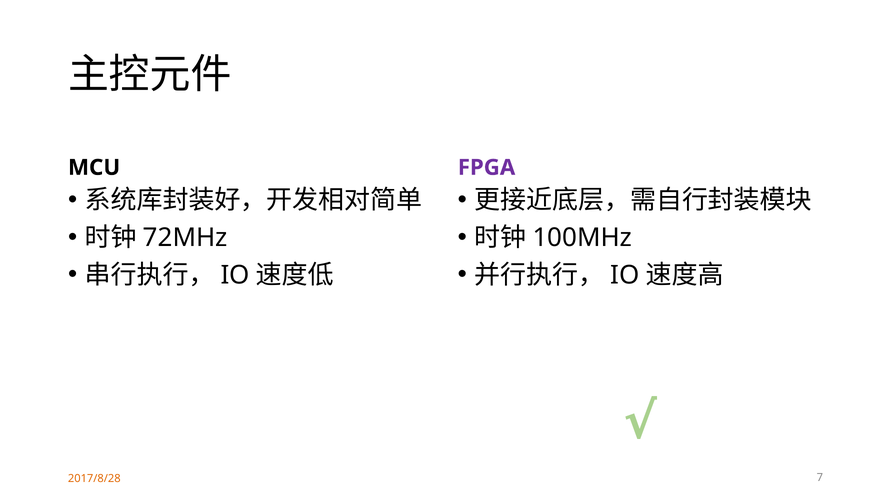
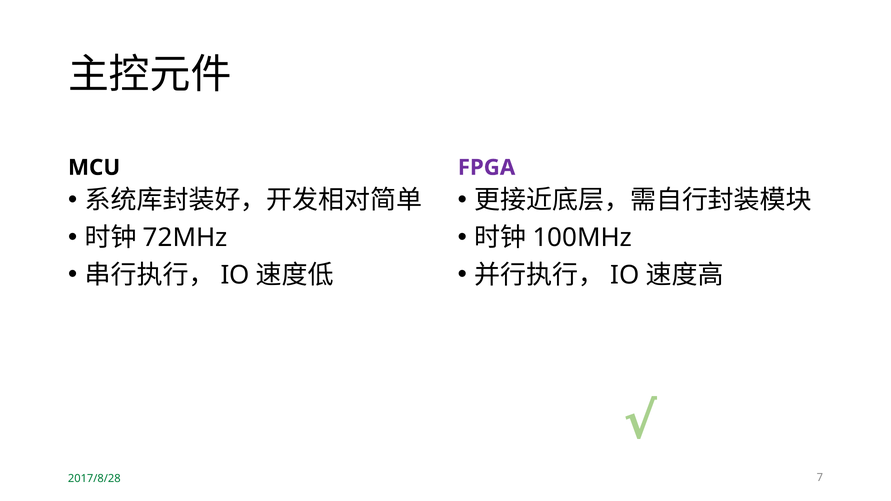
2017/8/28 colour: orange -> green (94, 479)
